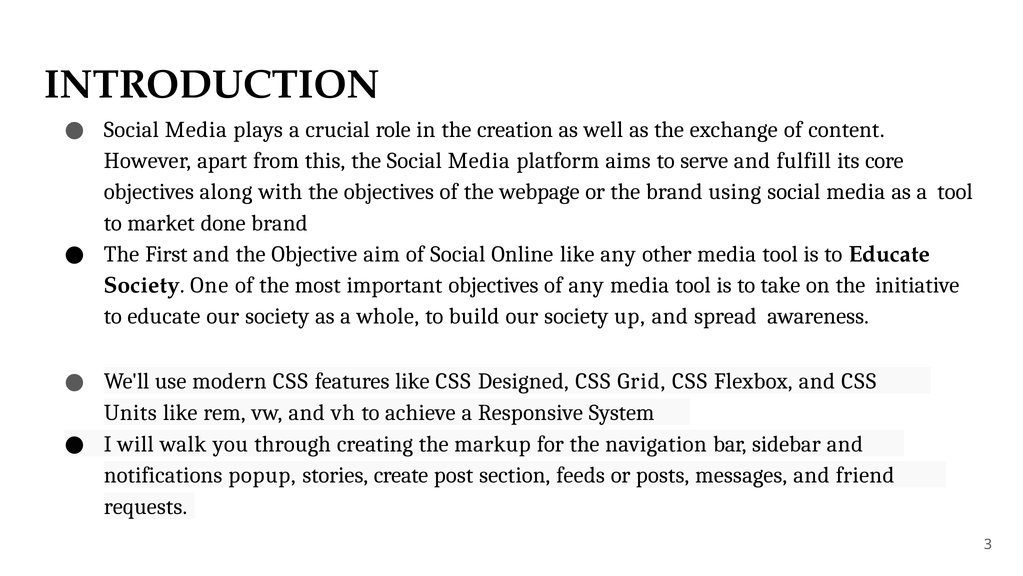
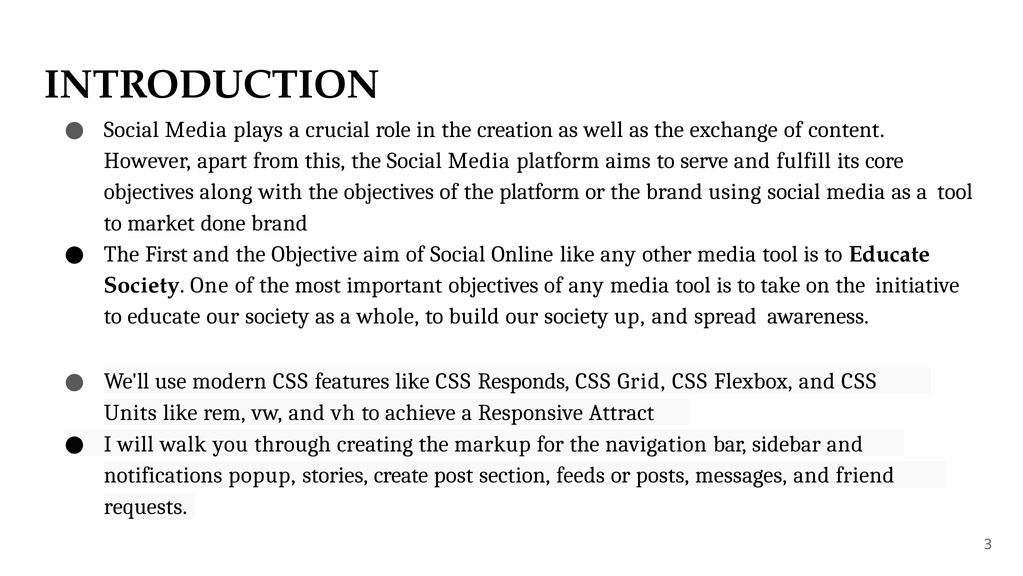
the webpage: webpage -> platform (540, 192)
Designed: Designed -> Responds (524, 381)
System: System -> Attract (622, 412)
